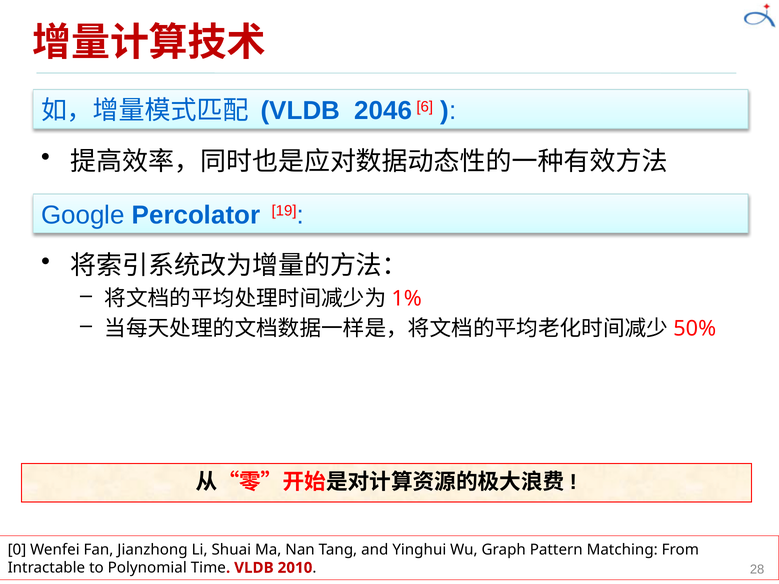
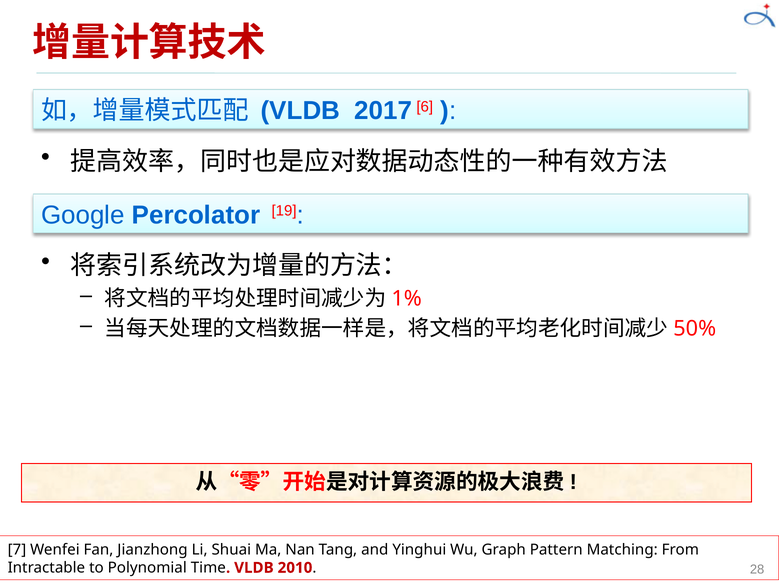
2046: 2046 -> 2017 (383, 111)
0: 0 -> 7 (17, 550)
